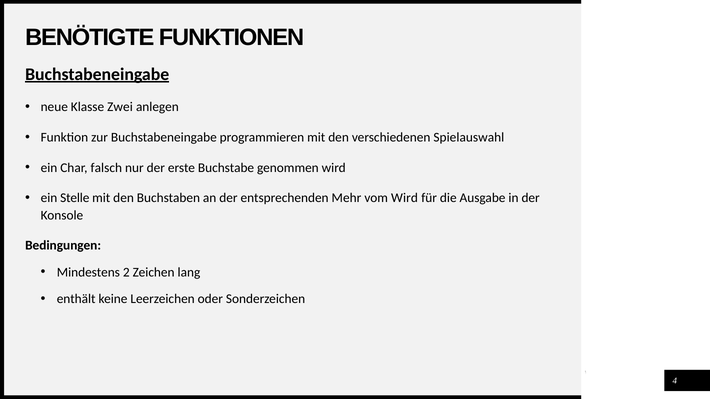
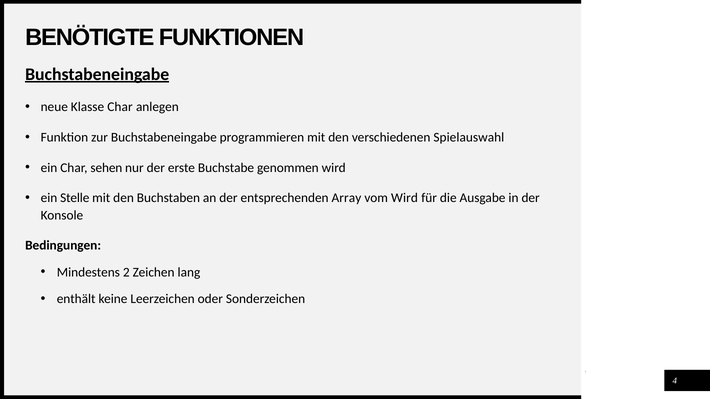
Klasse Zwei: Zwei -> Char (120, 107)
falsch: falsch -> sehen (106, 168)
Mehr: Mehr -> Array (346, 198)
